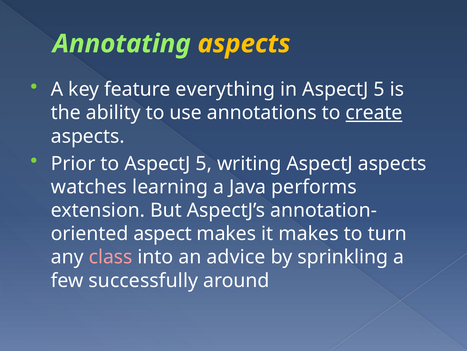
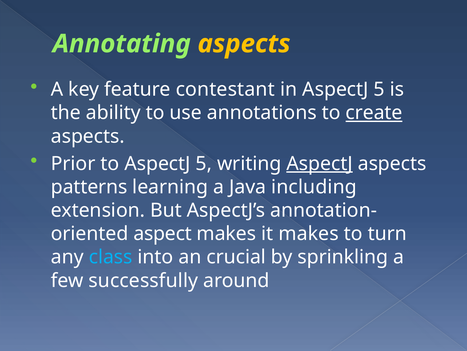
everything: everything -> contestant (225, 89)
AspectJ underline: none -> present (320, 163)
watches: watches -> patterns (89, 187)
performs: performs -> including (314, 187)
class colour: pink -> light blue (111, 257)
advice: advice -> crucial (236, 257)
